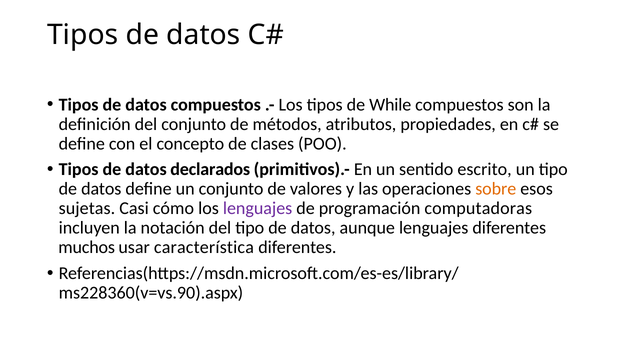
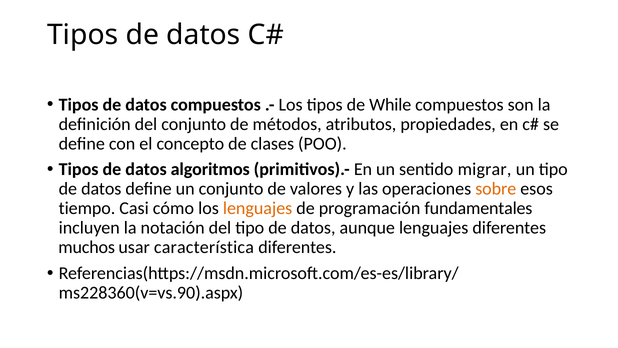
declarados: declarados -> algoritmos (210, 169)
escrito: escrito -> migrar (484, 169)
sujetas: sujetas -> tiempo (87, 208)
lenguajes colour: purple -> orange (258, 208)
computadoras: computadoras -> fundamentales (478, 208)
